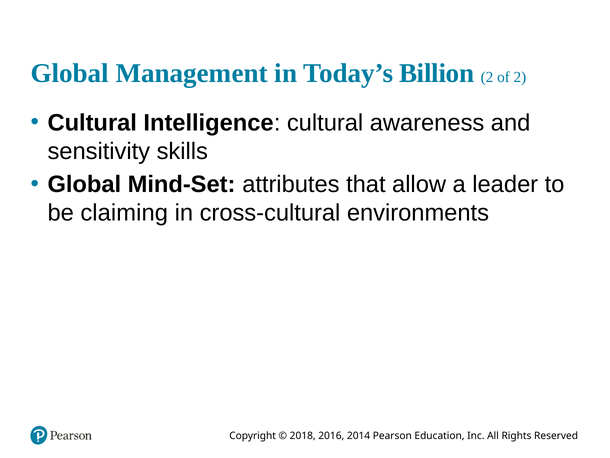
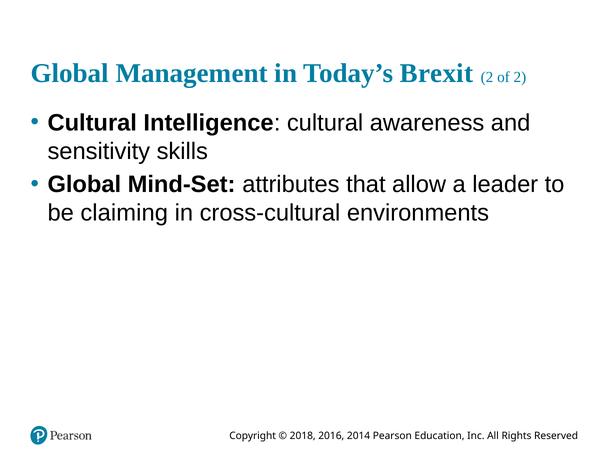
Billion: Billion -> Brexit (436, 73)
